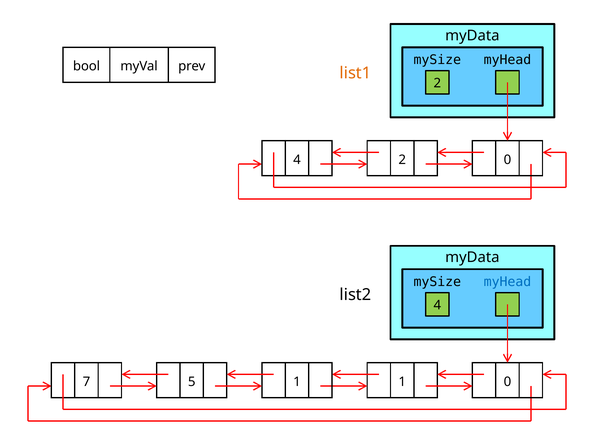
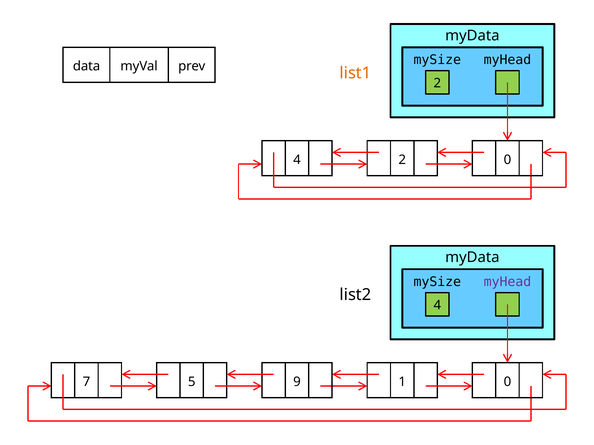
bool: bool -> data (87, 66)
myHead colour: blue -> purple (507, 282)
7 1: 1 -> 9 (297, 382)
